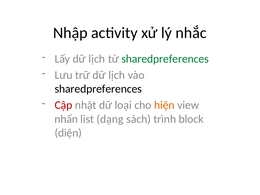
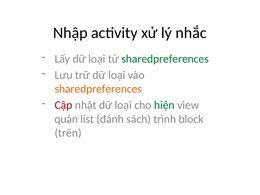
Lấy dữ lịch: lịch -> loại (97, 59)
trữ dữ lịch: lịch -> loại (117, 75)
sharedpreferences colour: black -> orange (98, 89)
hiện colour: orange -> green (164, 105)
nhấn: nhấn -> quản (66, 119)
dạng: dạng -> đánh (110, 119)
diện: diện -> trên (68, 133)
